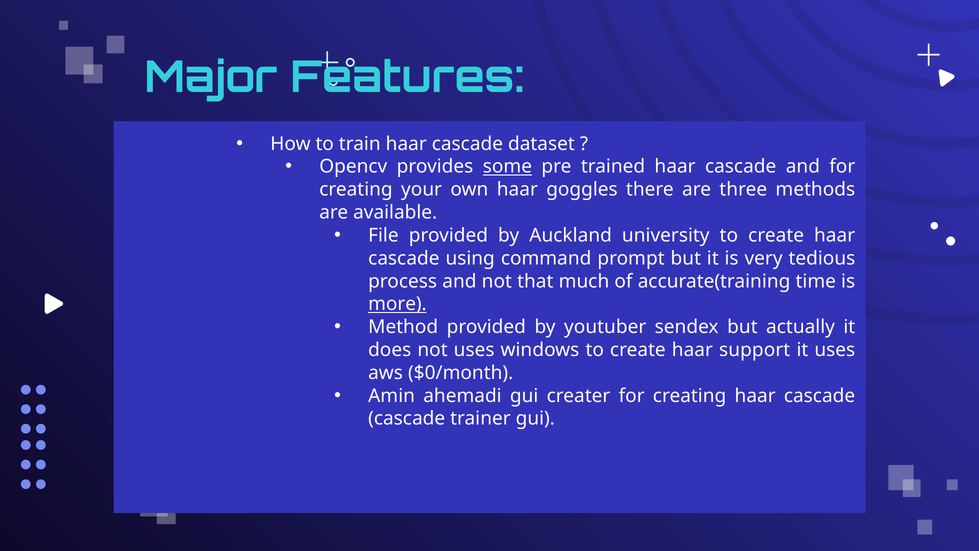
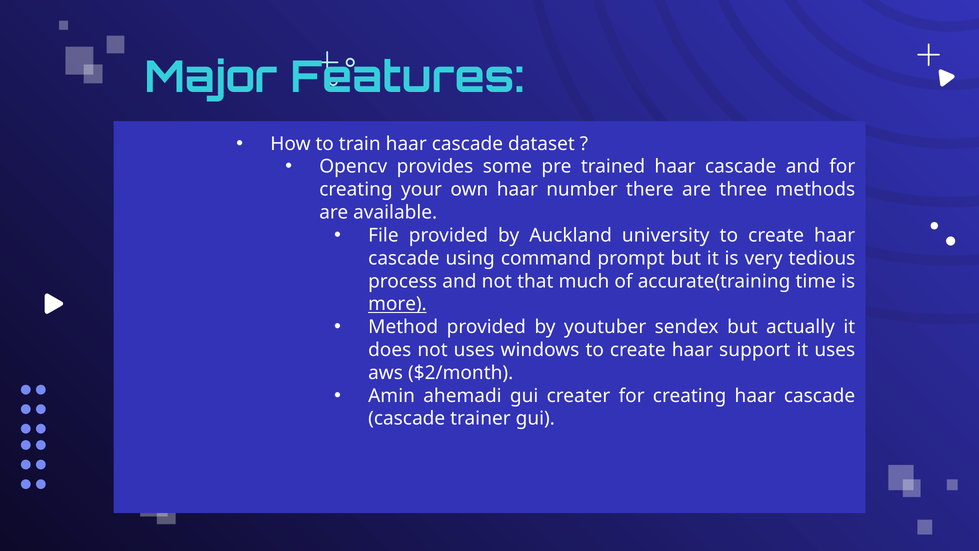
some underline: present -> none (507, 167)
goggles: goggles -> number (582, 190)
$0/month: $0/month -> $2/month (461, 373)
